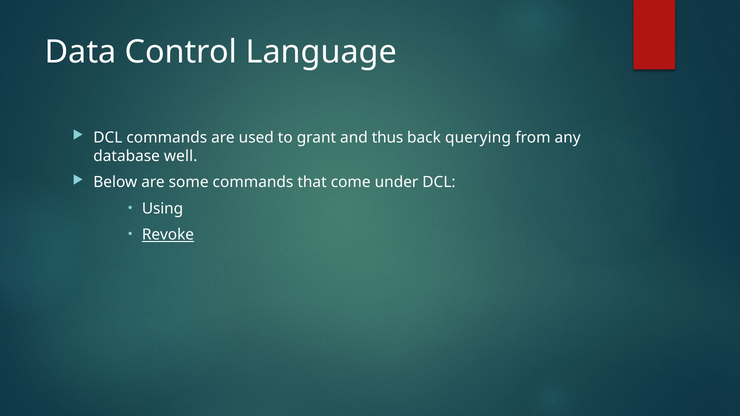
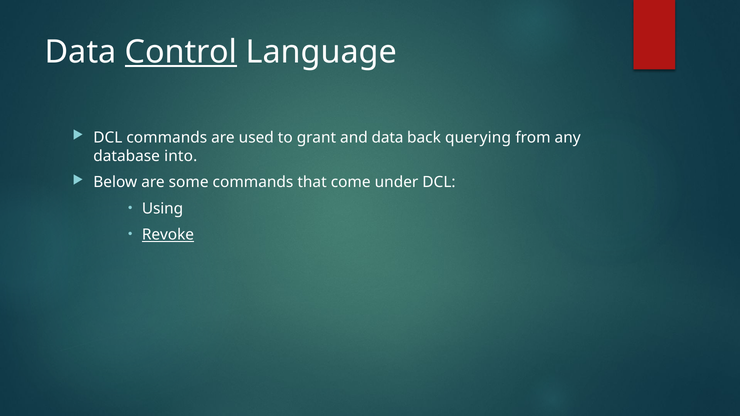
Control underline: none -> present (181, 52)
and thus: thus -> data (388, 138)
well: well -> into (181, 156)
